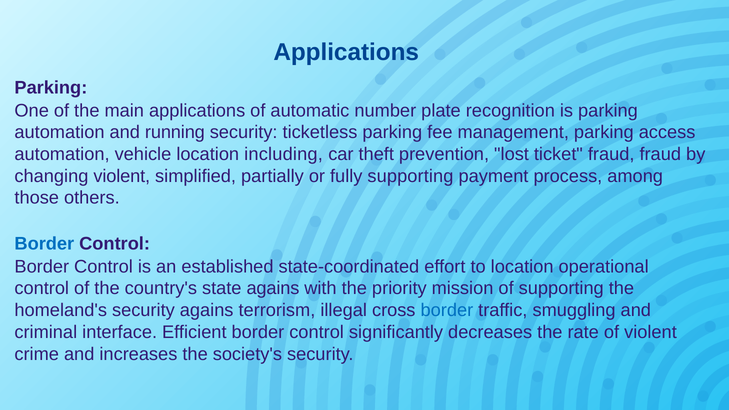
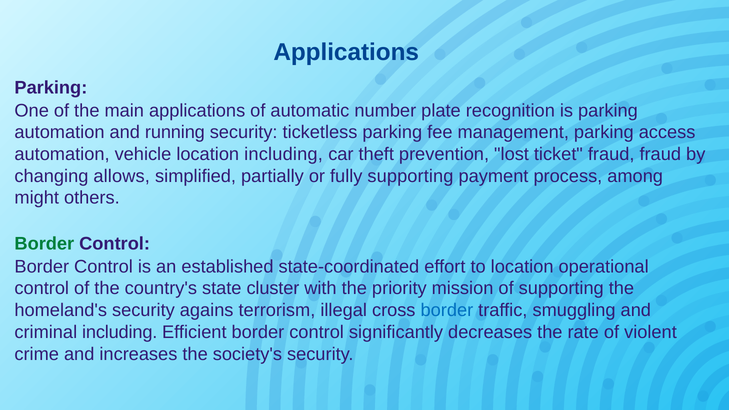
changing violent: violent -> allows (122, 176)
those: those -> might (37, 198)
Border colour: blue -> green (44, 244)
state agains: agains -> cluster (273, 288)
criminal interface: interface -> including (120, 332)
